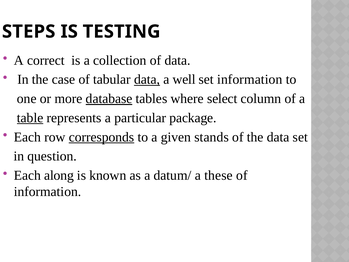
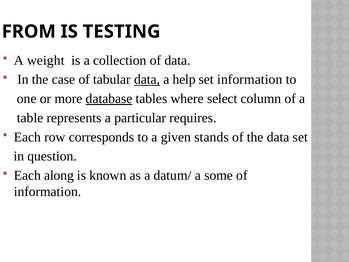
STEPS: STEPS -> FROM (29, 32)
correct: correct -> weight (46, 60)
well: well -> help (184, 79)
table underline: present -> none (30, 118)
package: package -> requires (193, 118)
corresponds underline: present -> none (101, 137)
these: these -> some (219, 175)
